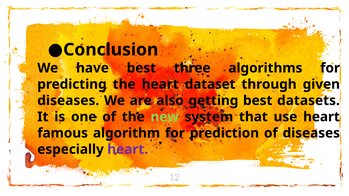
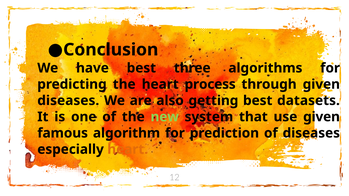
dataset: dataset -> process (210, 84)
use heart: heart -> given (322, 117)
heart colour: purple -> orange (128, 150)
